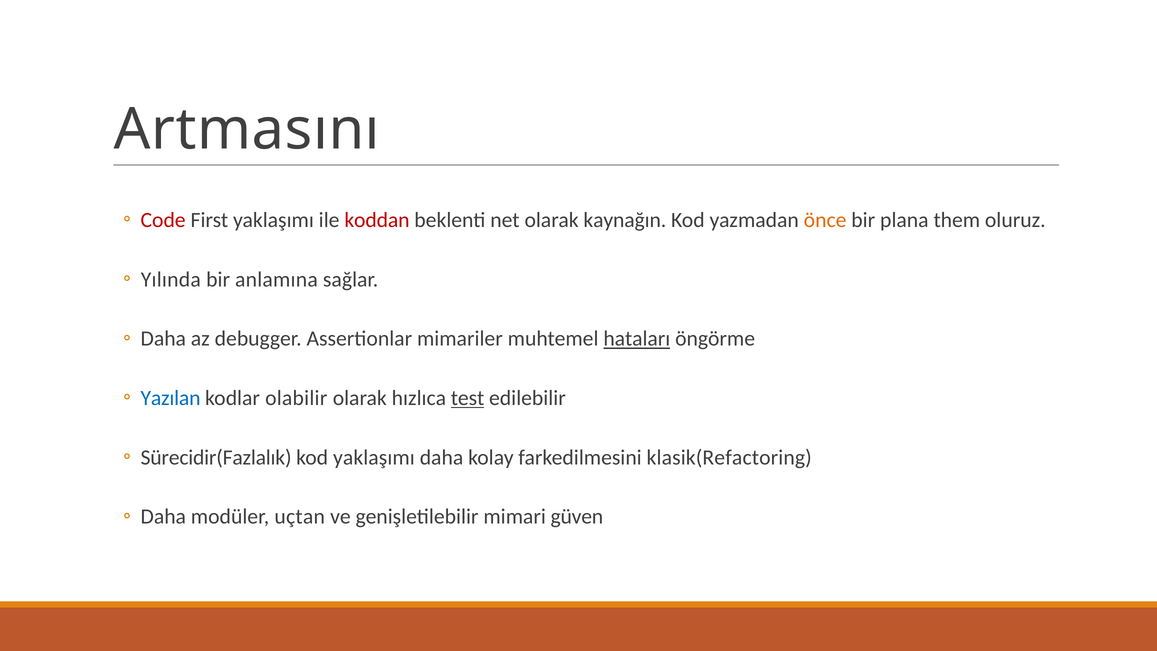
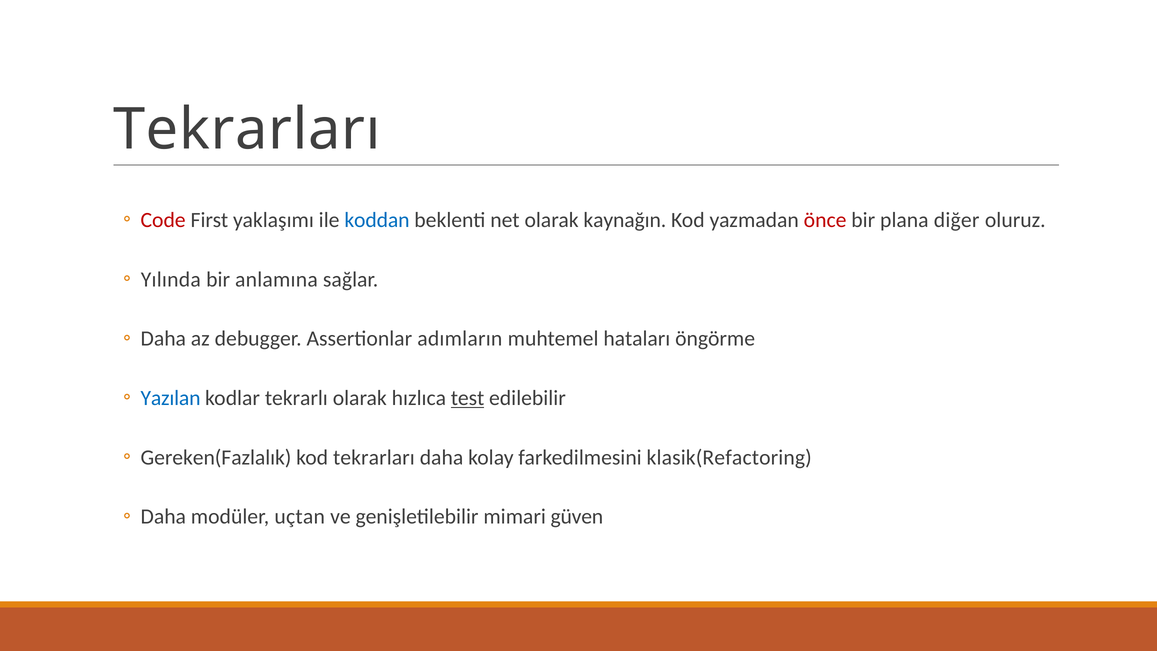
Artmasını: Artmasını -> Tekrarları (247, 130)
koddan colour: red -> blue (377, 220)
önce colour: orange -> red (825, 220)
them: them -> diğer (957, 220)
mimariler: mimariler -> adımların (460, 339)
hataları underline: present -> none (637, 339)
olabilir: olabilir -> tekrarlı (296, 398)
Sürecidir(Fazlalık: Sürecidir(Fazlalık -> Gereken(Fazlalık (216, 457)
kod yaklaşımı: yaklaşımı -> tekrarları (374, 457)
